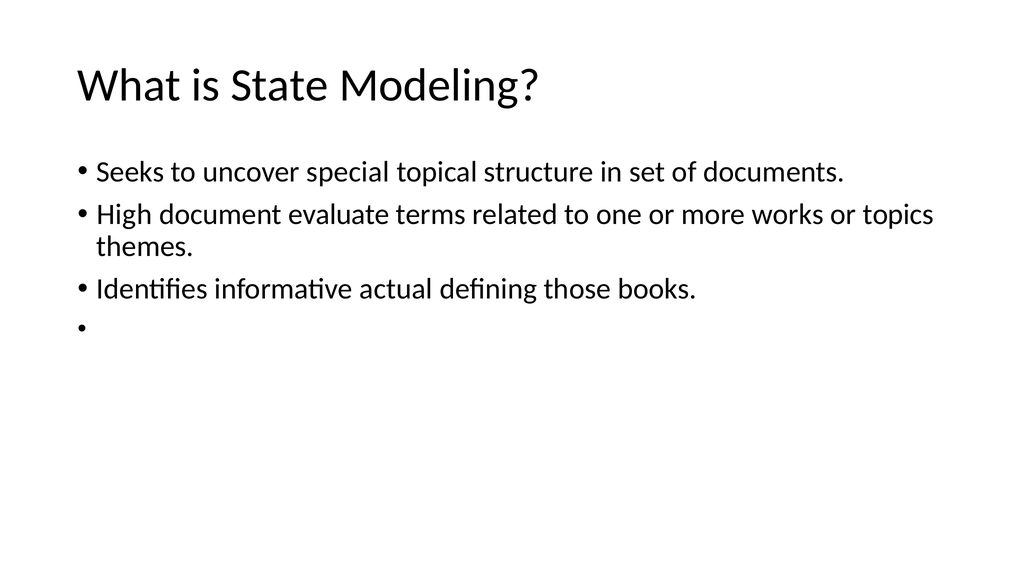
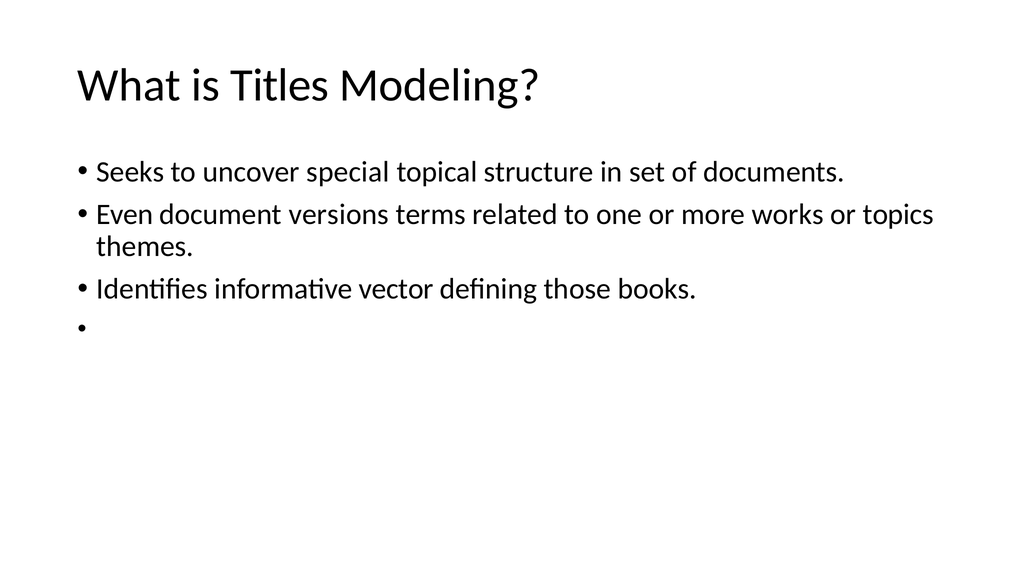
State: State -> Titles (280, 85)
High: High -> Even (125, 214)
evaluate: evaluate -> versions (339, 214)
actual: actual -> vector (396, 289)
